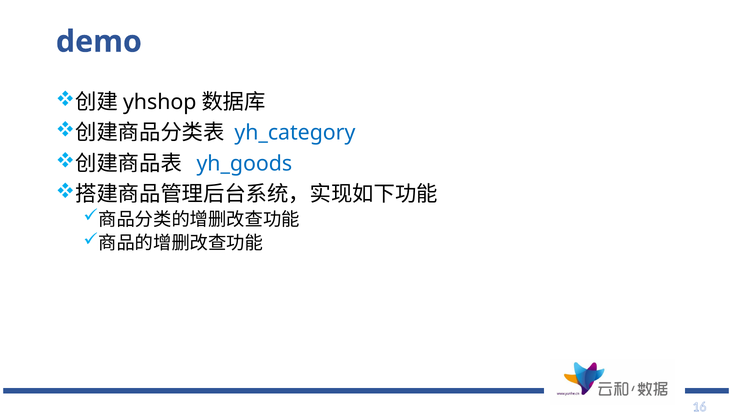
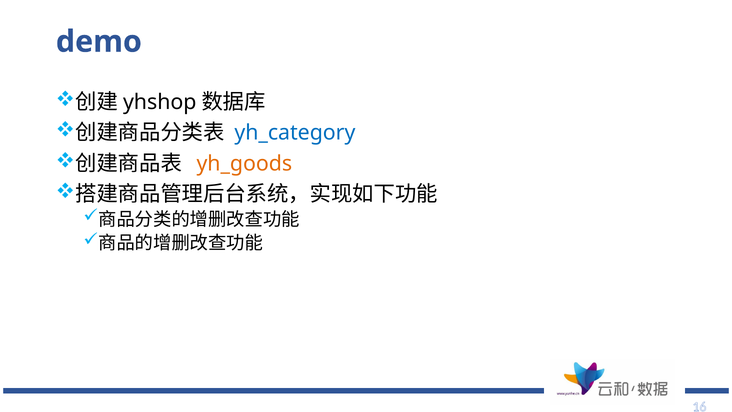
yh_goods colour: blue -> orange (244, 164)
